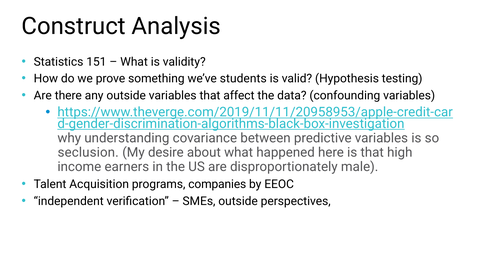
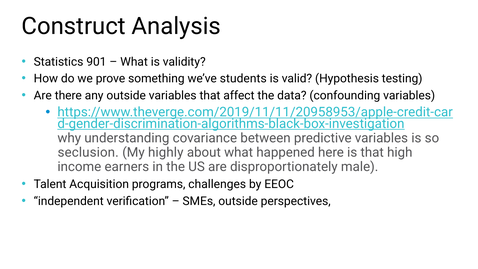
151: 151 -> 901 (96, 62)
desire: desire -> highly (166, 152)
companies: companies -> challenges (217, 184)
